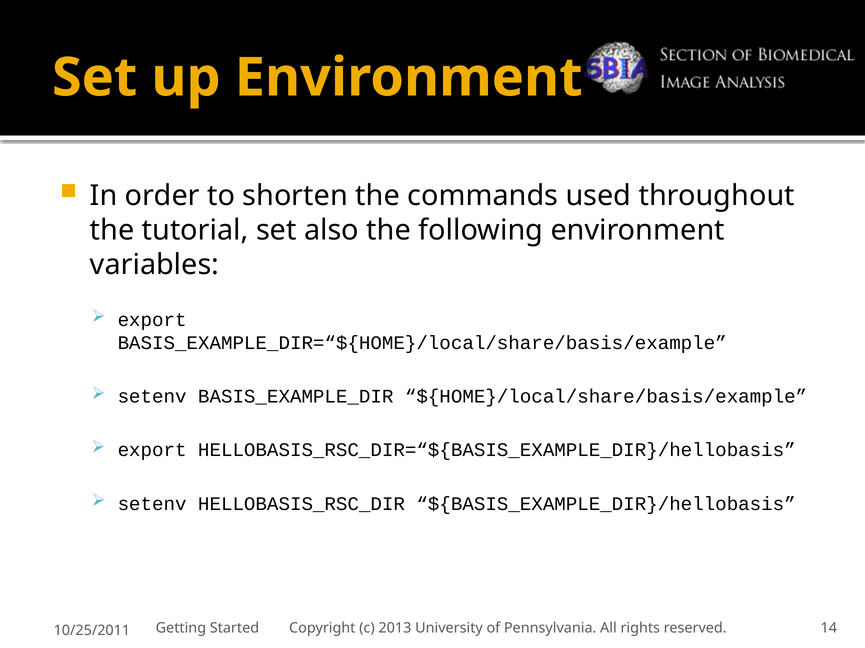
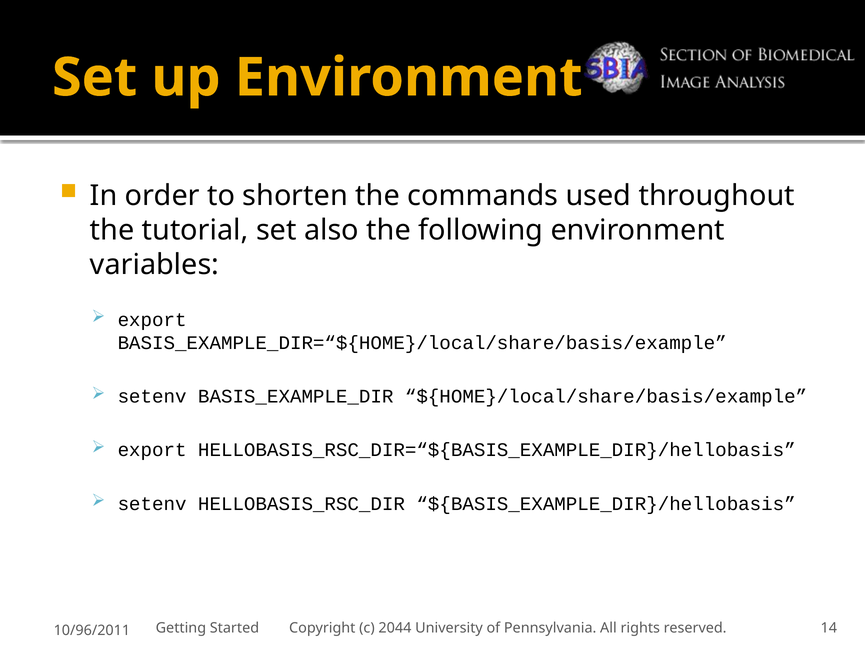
2013: 2013 -> 2044 (395, 629)
10/25/2011: 10/25/2011 -> 10/96/2011 (92, 631)
